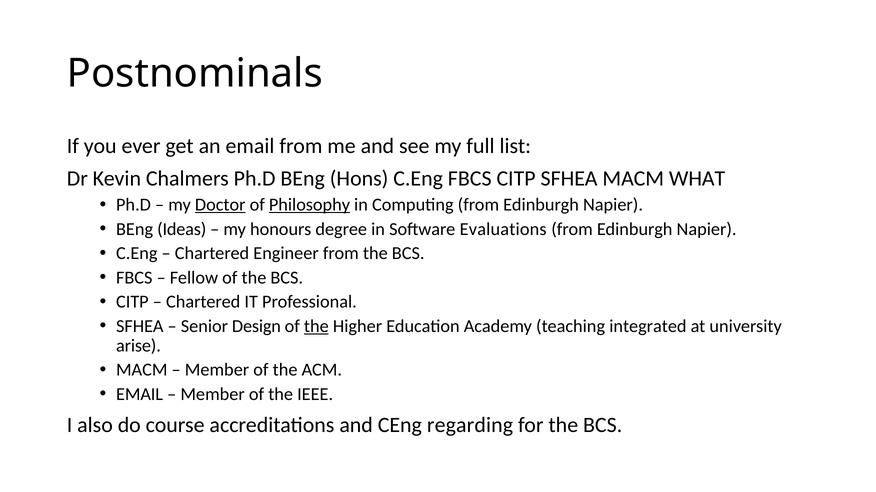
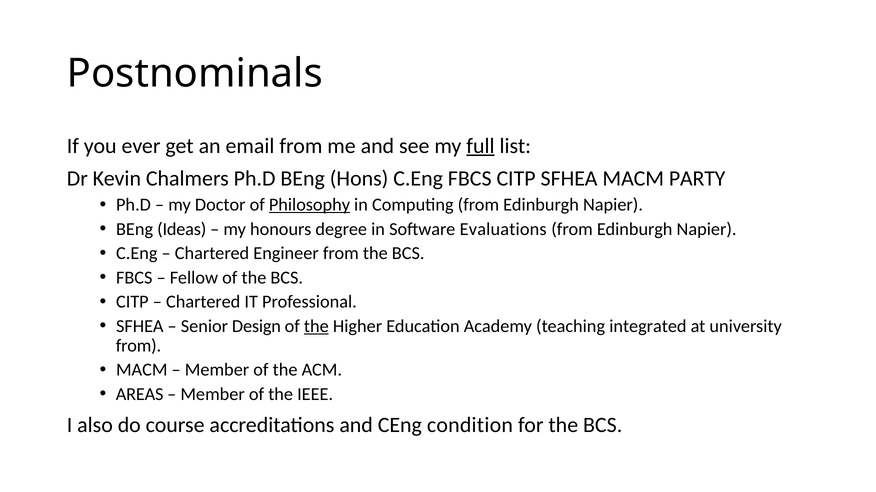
full underline: none -> present (480, 146)
WHAT: WHAT -> PARTY (697, 179)
Doctor underline: present -> none (220, 205)
arise: arise -> from (138, 346)
EMAIL: EMAIL -> AREAS (140, 395)
regarding: regarding -> condition (470, 426)
